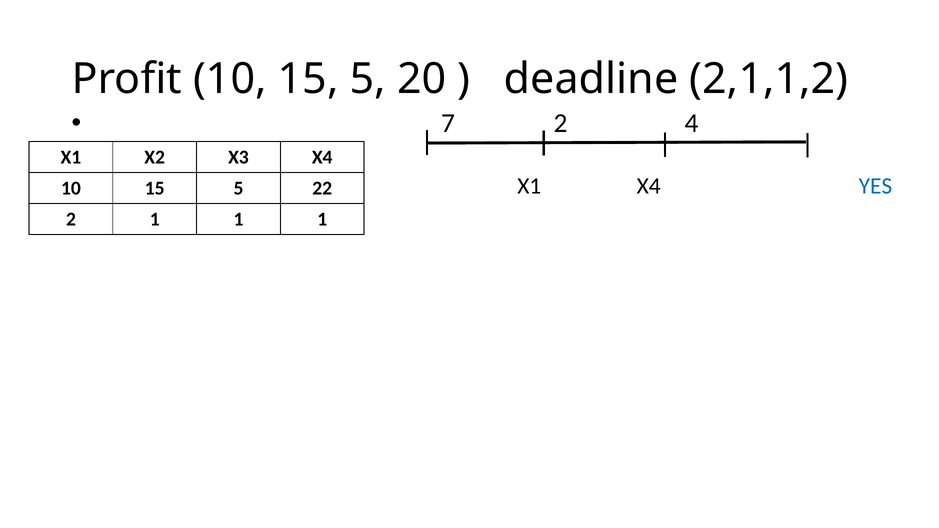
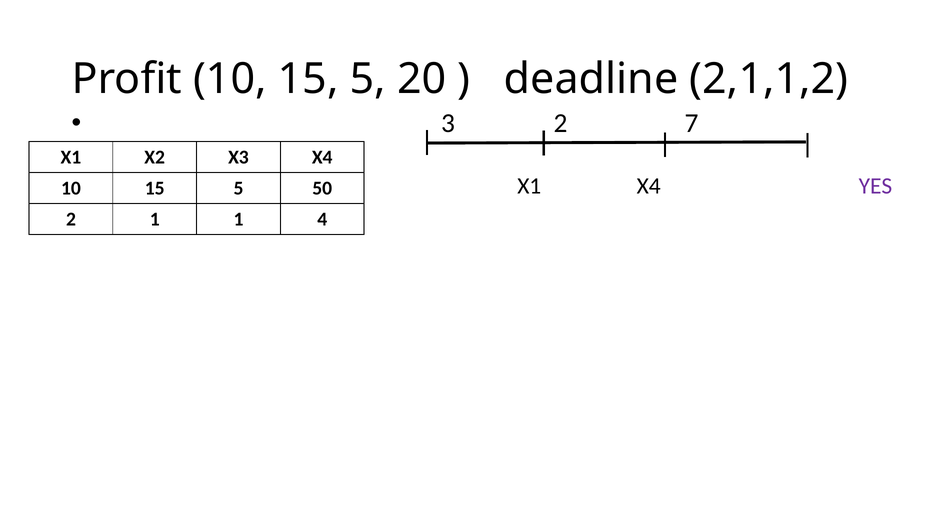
7: 7 -> 3 (448, 123)
4: 4 -> 7 (692, 123)
YES colour: blue -> purple (875, 186)
22: 22 -> 50 (322, 188)
1 1 1: 1 -> 4 (322, 219)
